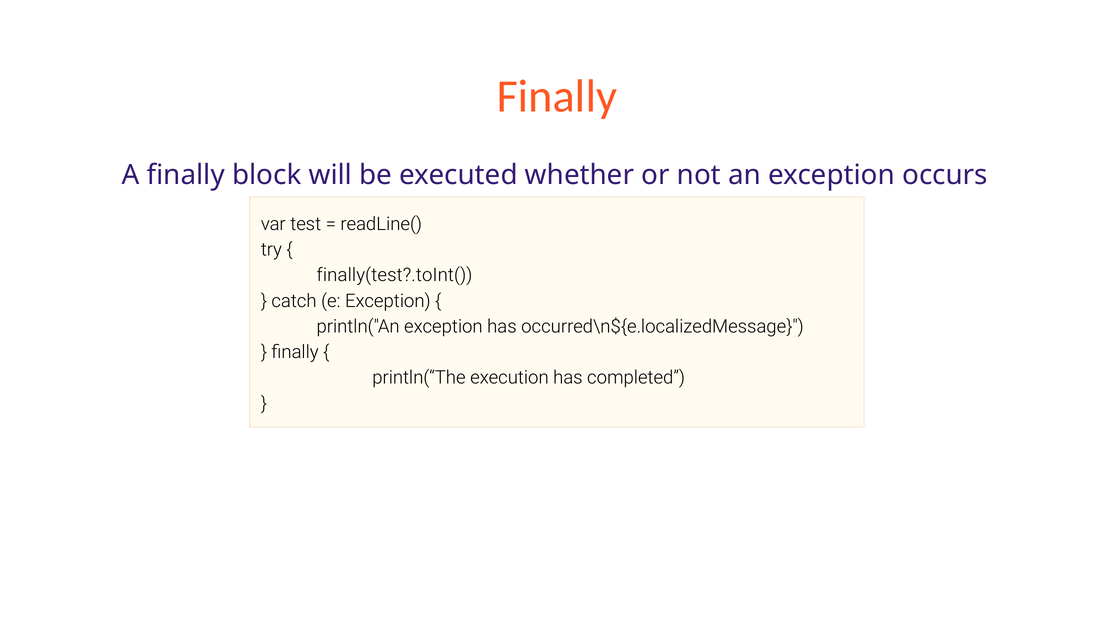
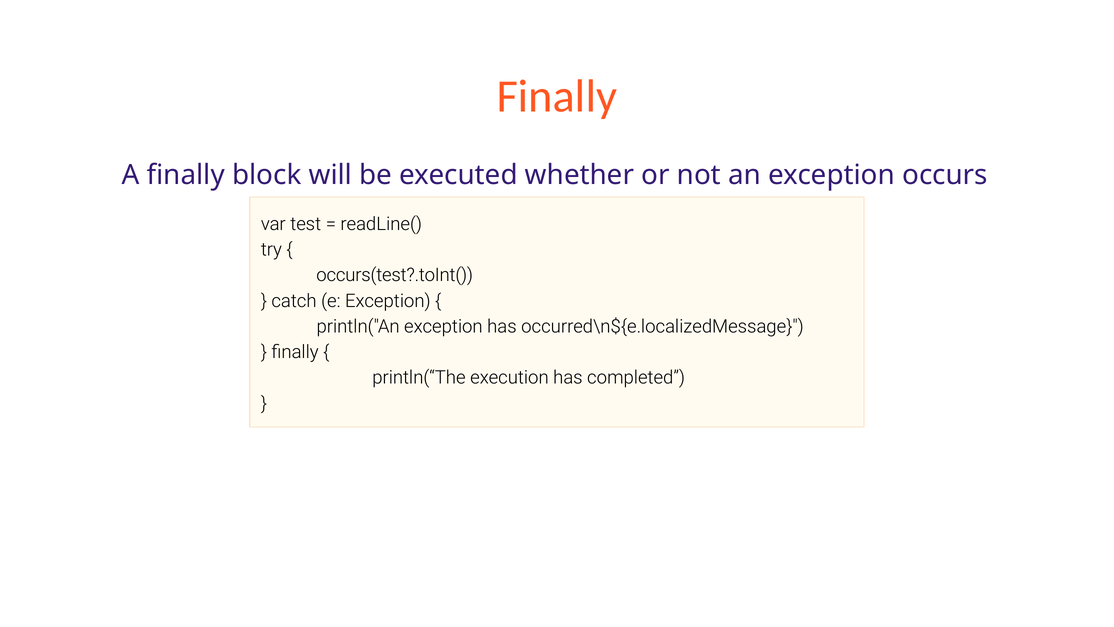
finally(test?.toInt(: finally(test?.toInt( -> occurs(test?.toInt( (395, 275)
